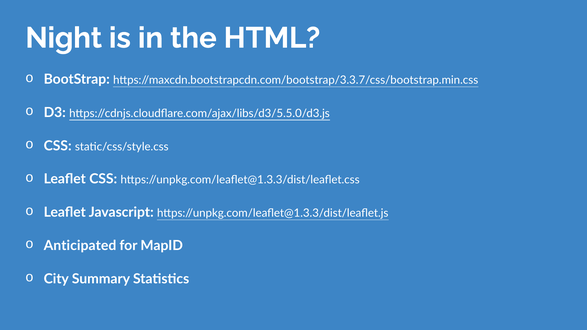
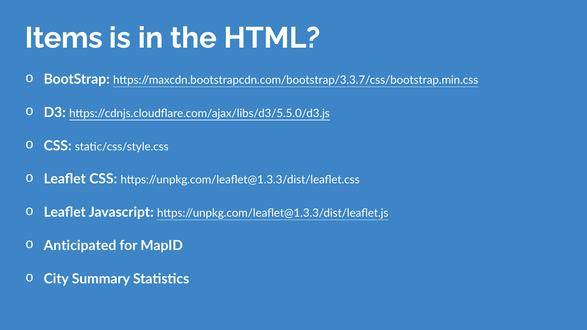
Night: Night -> Items (64, 38)
